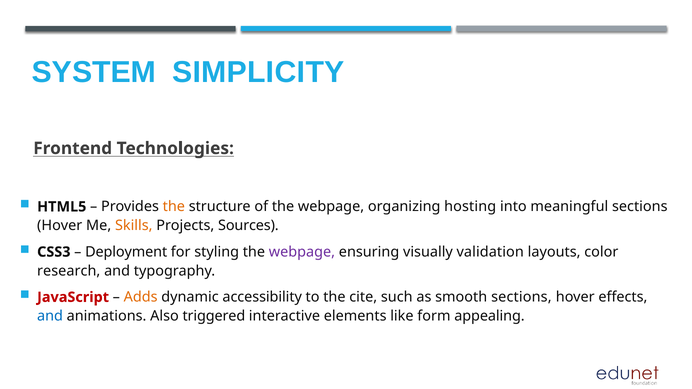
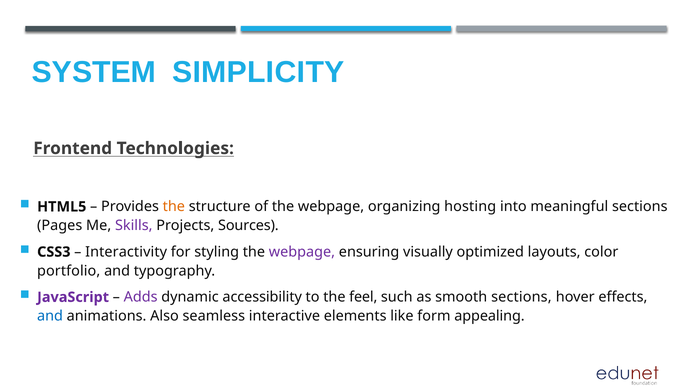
Hover: Hover -> Pages (60, 226)
Skills colour: orange -> purple (134, 226)
Deployment: Deployment -> Interactivity (126, 252)
validation: validation -> optimized (490, 252)
research: research -> portfolio (69, 271)
JavaScript colour: red -> purple (73, 297)
Adds colour: orange -> purple (141, 297)
cite: cite -> feel (363, 297)
triggered: triggered -> seamless (214, 316)
